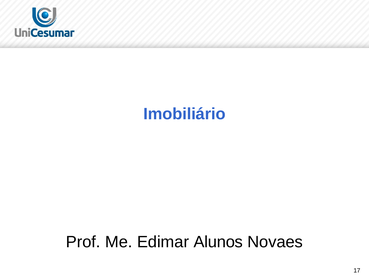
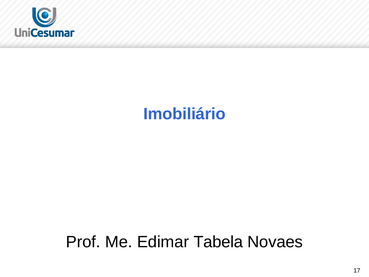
Alunos: Alunos -> Tabela (218, 242)
